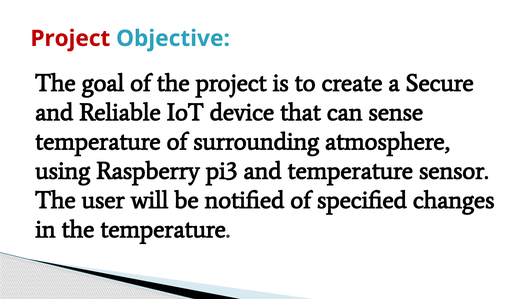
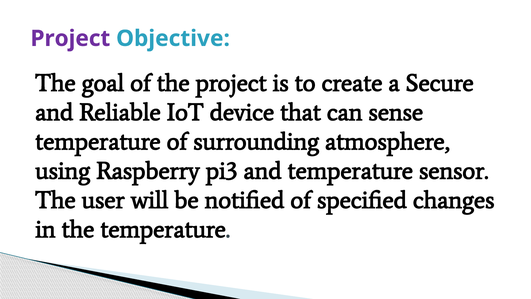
Project colour: red -> purple (70, 38)
